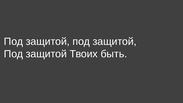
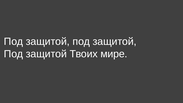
быть: быть -> мире (114, 54)
